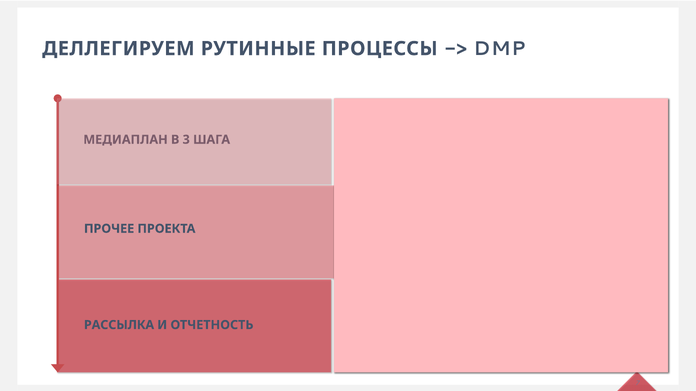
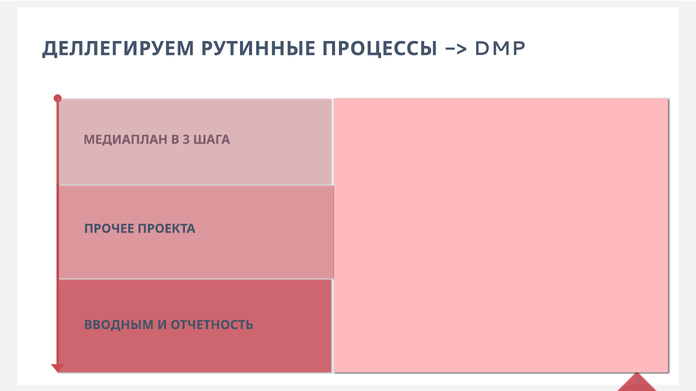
РАССЫЛКА: РАССЫЛКА -> ВВОДНЫМ (119, 325)
